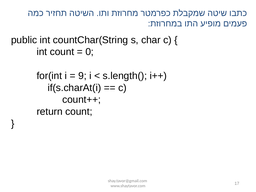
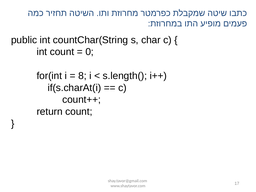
9: 9 -> 8 (82, 76)
